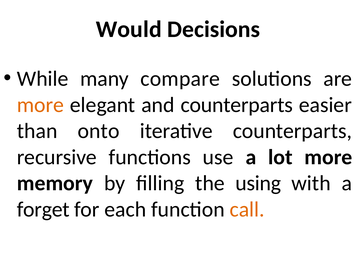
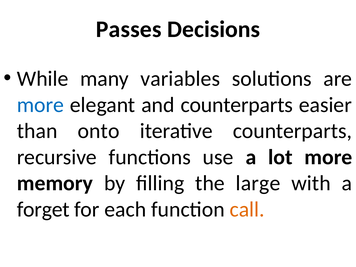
Would: Would -> Passes (129, 29)
compare: compare -> variables (180, 79)
more colour: orange -> blue (40, 105)
using: using -> large (258, 183)
